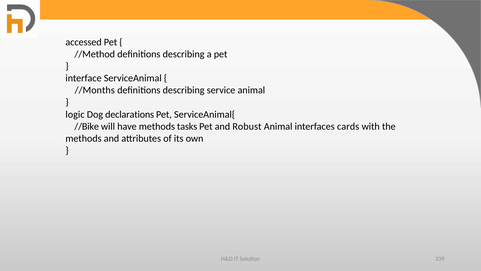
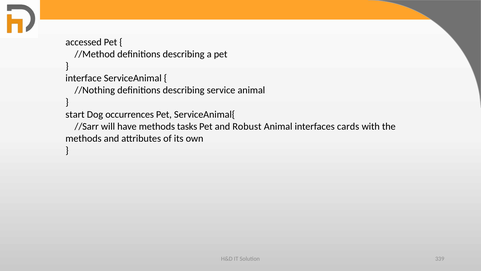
//Months: //Months -> //Nothing (95, 90)
logic: logic -> start (75, 114)
declarations: declarations -> occurrences (130, 114)
//Bike: //Bike -> //Sarr (87, 126)
